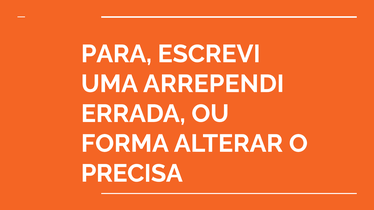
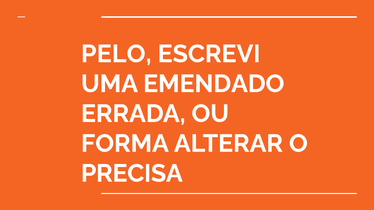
PARA: PARA -> PELO (116, 54)
ARREPENDI: ARREPENDI -> EMENDADO (214, 84)
